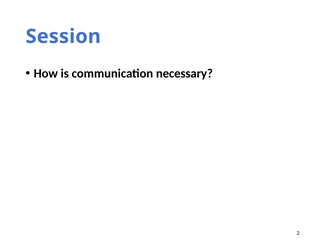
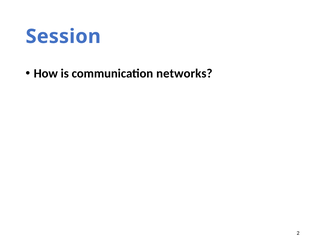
necessary: necessary -> networks (184, 73)
